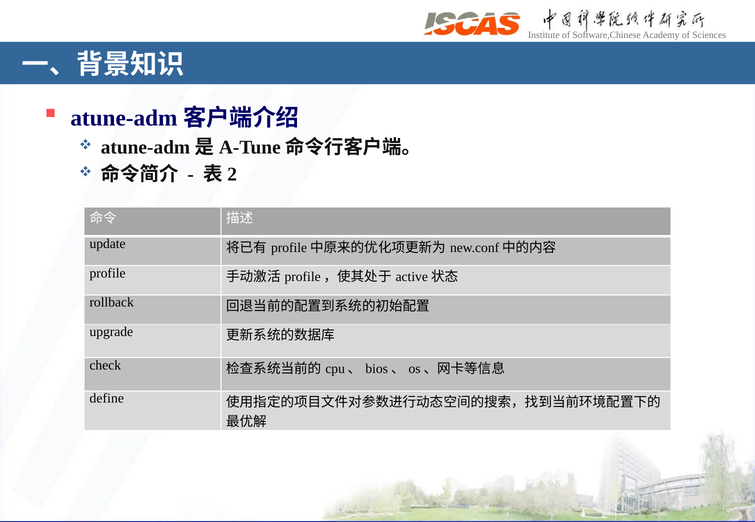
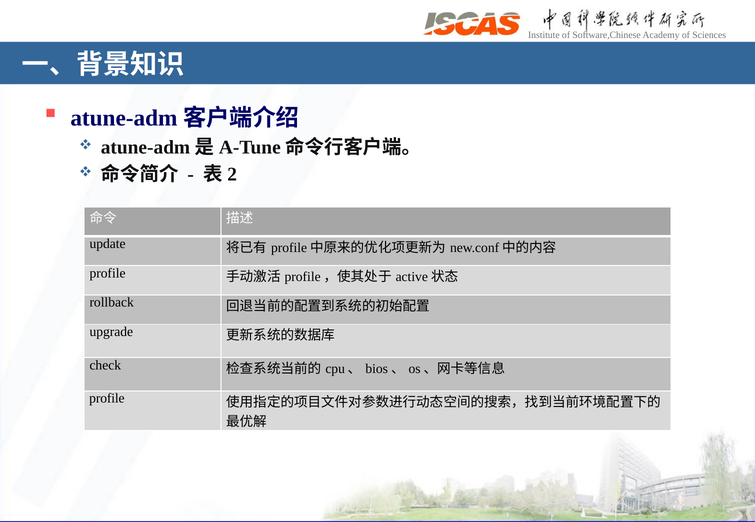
define: define -> profile (107, 399)
